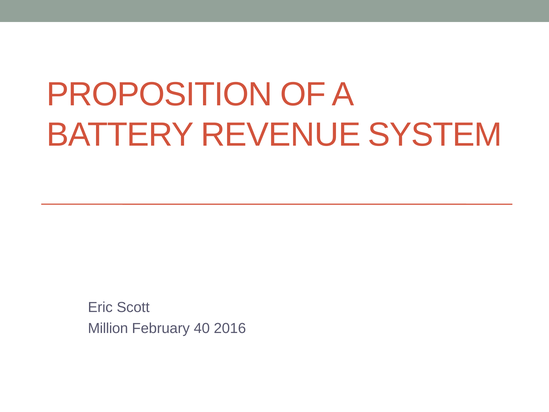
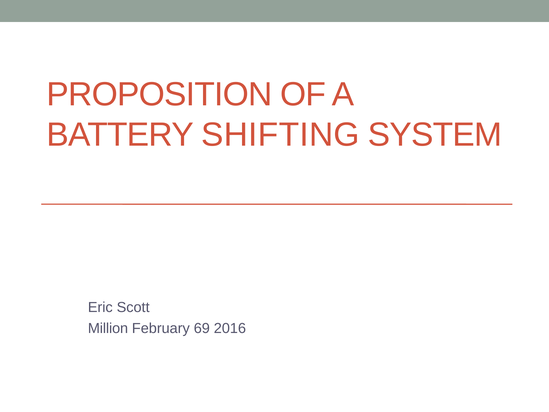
REVENUE: REVENUE -> SHIFTING (280, 135)
40: 40 -> 69 (202, 328)
